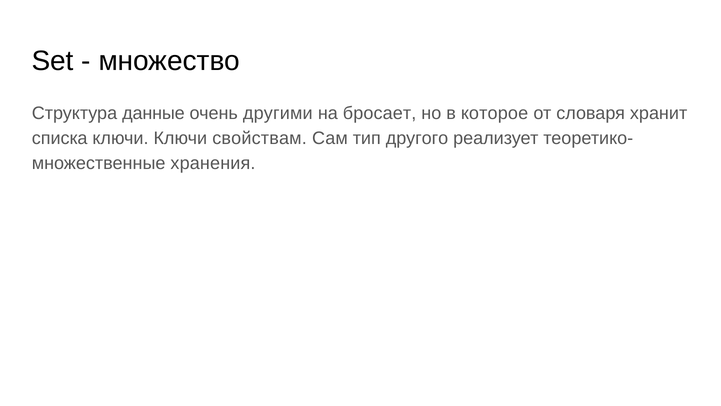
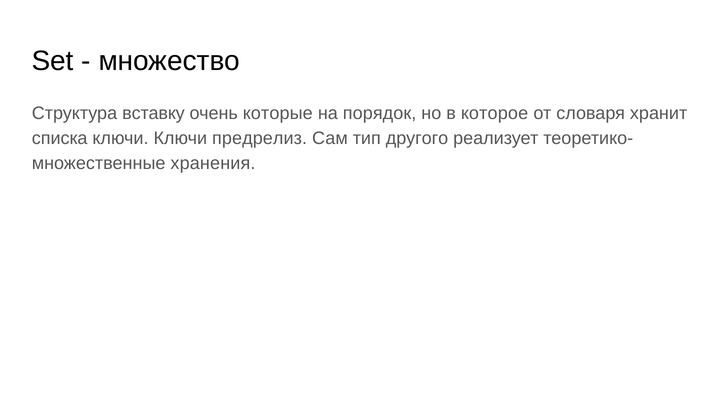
данные: данные -> вставку (153, 113)
другими: другими -> которые (278, 113)
бросает: бросает -> порядок (380, 113)
свойствам: свойствам -> предрелиз (260, 138)
